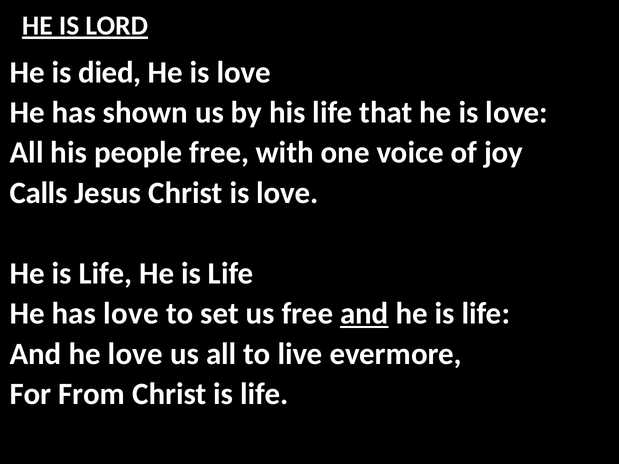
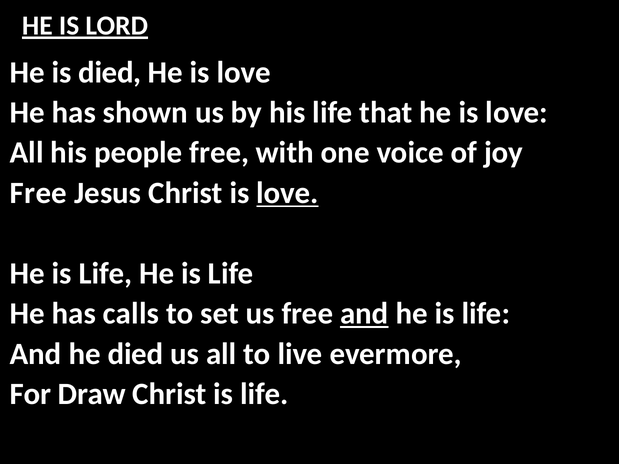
Calls: Calls -> Free (38, 193)
love underline: none -> present (288, 193)
has love: love -> calls (131, 314)
he love: love -> died (136, 354)
From: From -> Draw (92, 394)
